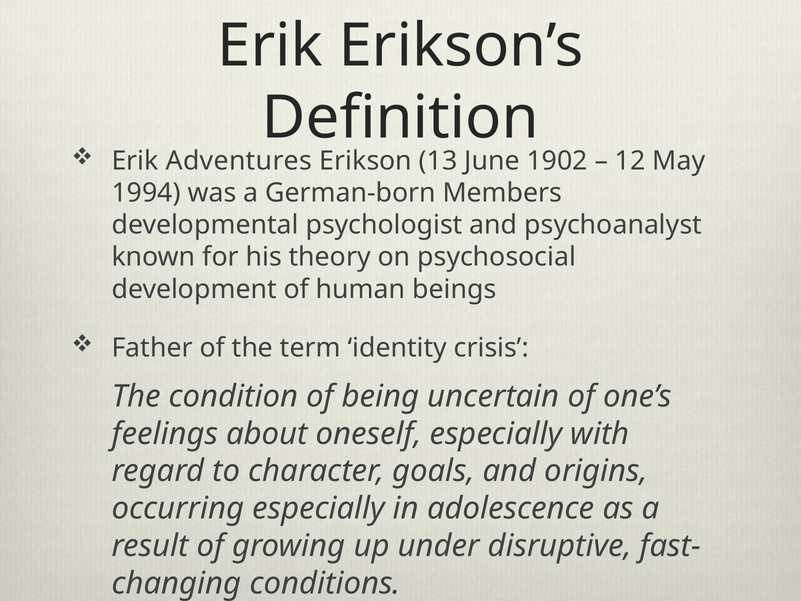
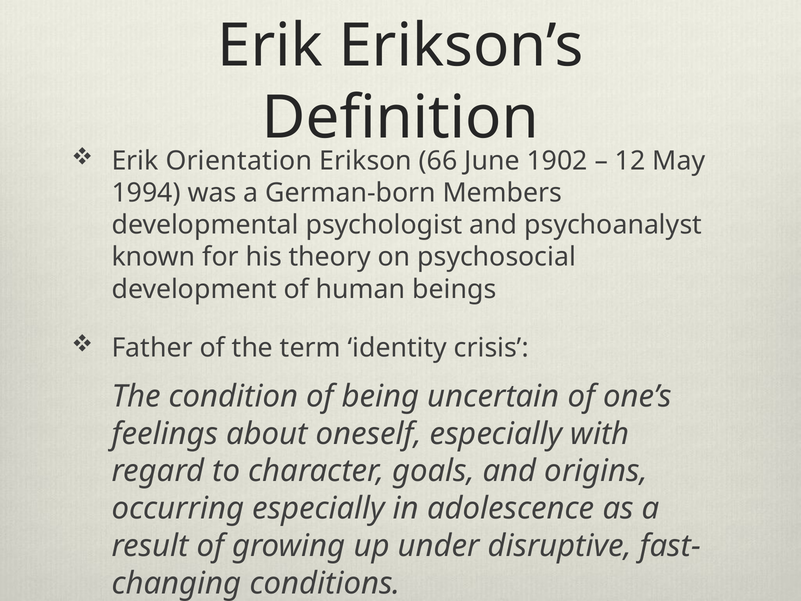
Adventures: Adventures -> Orientation (239, 161)
13: 13 -> 66 (438, 161)
